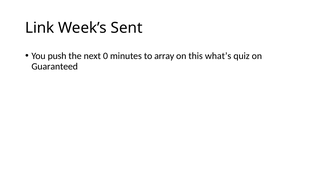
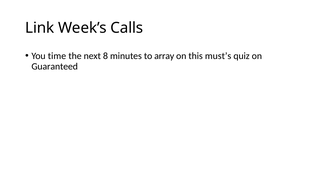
Sent: Sent -> Calls (127, 28)
push: push -> time (57, 56)
0: 0 -> 8 (105, 56)
what’s: what’s -> must’s (218, 56)
